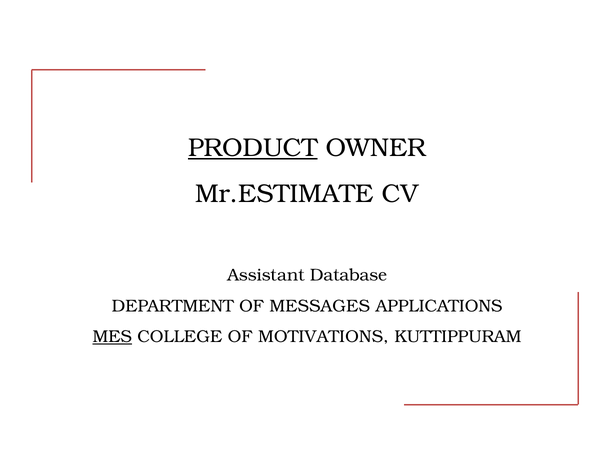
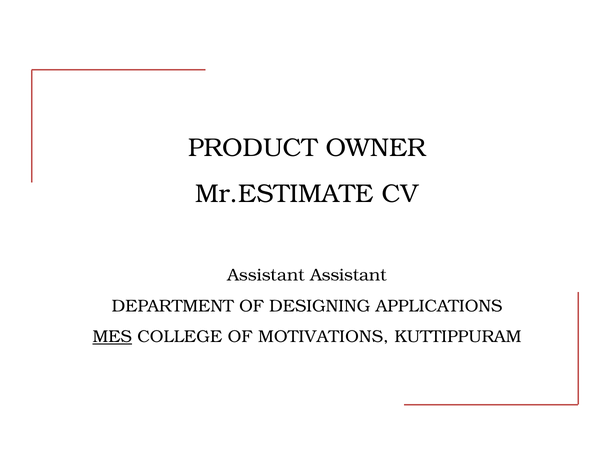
PRODUCT underline: present -> none (253, 148)
Assistant Database: Database -> Assistant (348, 275)
MESSAGES: MESSAGES -> DESIGNING (320, 306)
